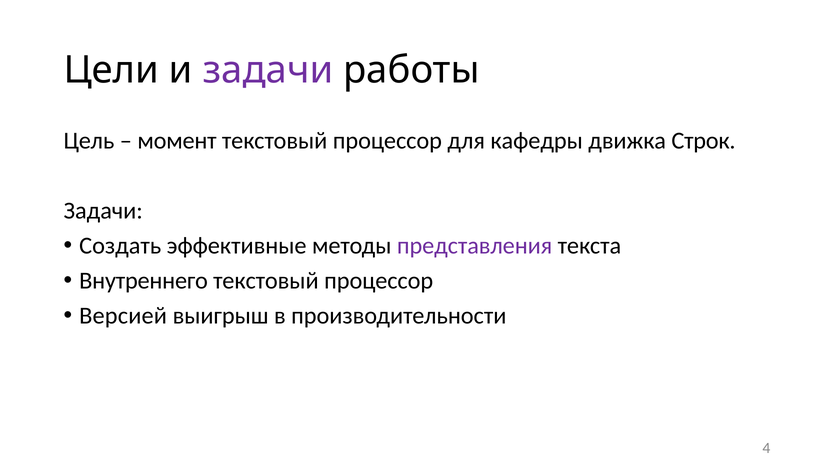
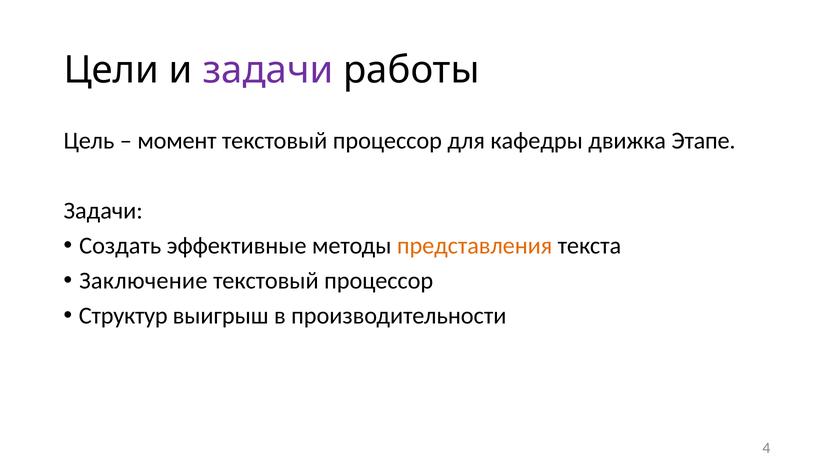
Строк: Строк -> Этапе (703, 141)
представления colour: purple -> orange (475, 246)
Внутреннего: Внутреннего -> Заключение (143, 281)
Версией: Версией -> Структур (123, 316)
